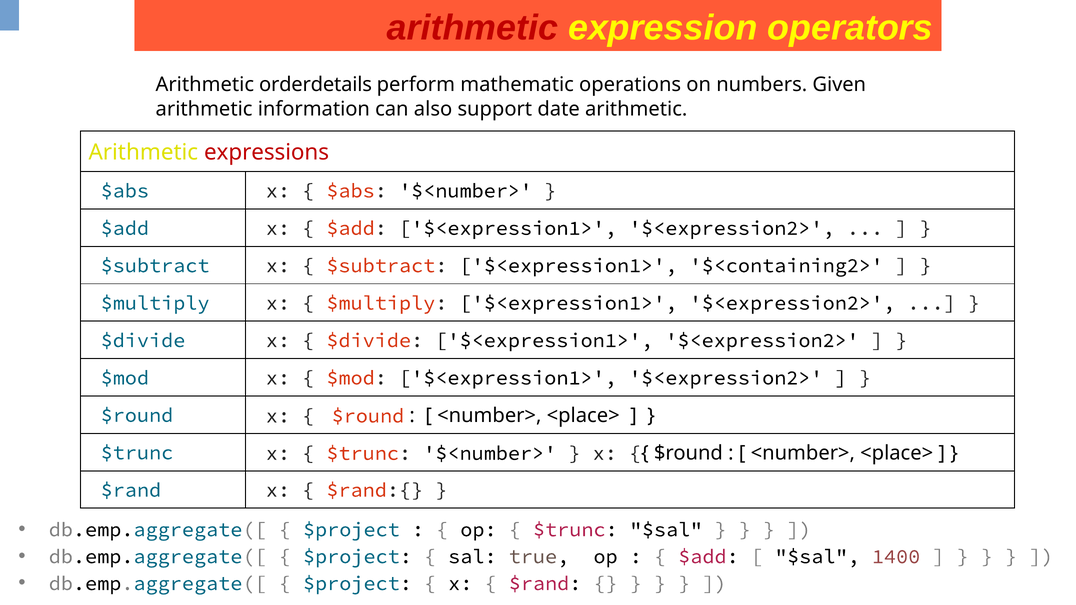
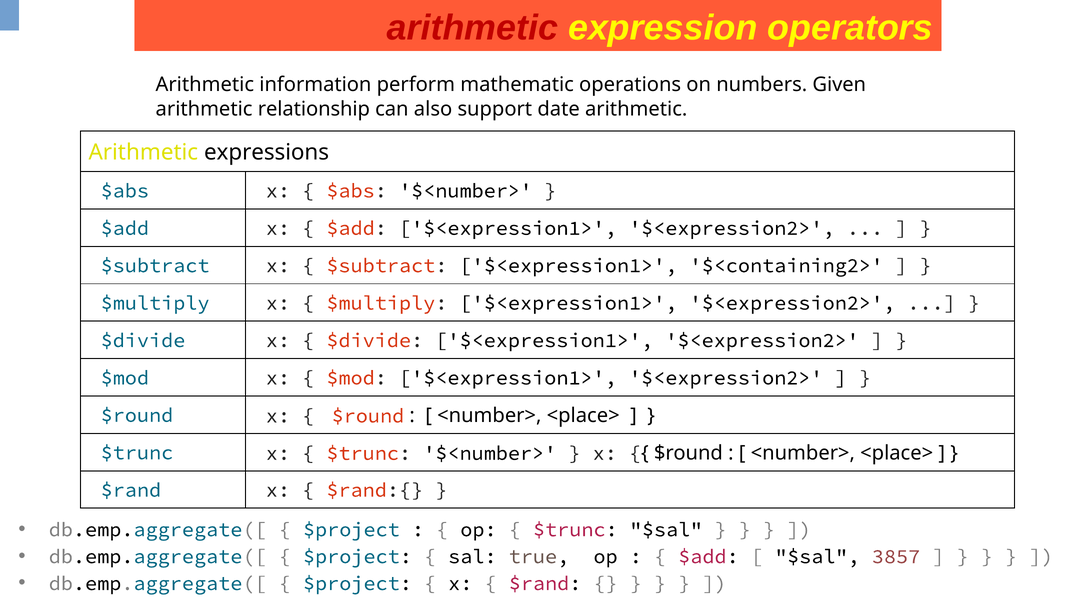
orderdetails: orderdetails -> information (315, 85)
information: information -> relationship (314, 109)
expressions colour: red -> black (267, 153)
1400: 1400 -> 3857 (896, 557)
